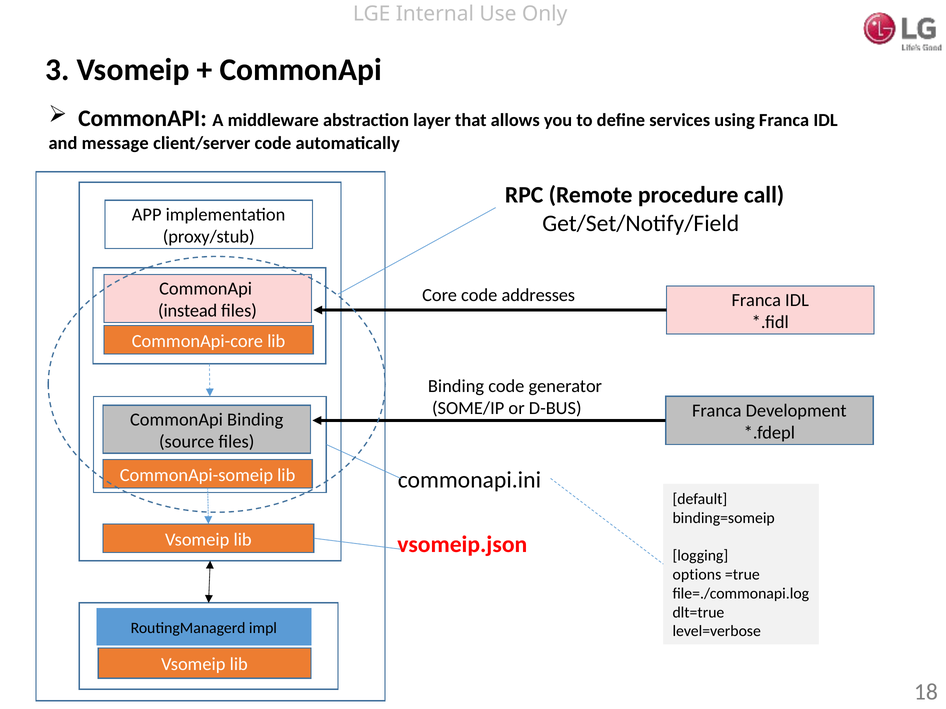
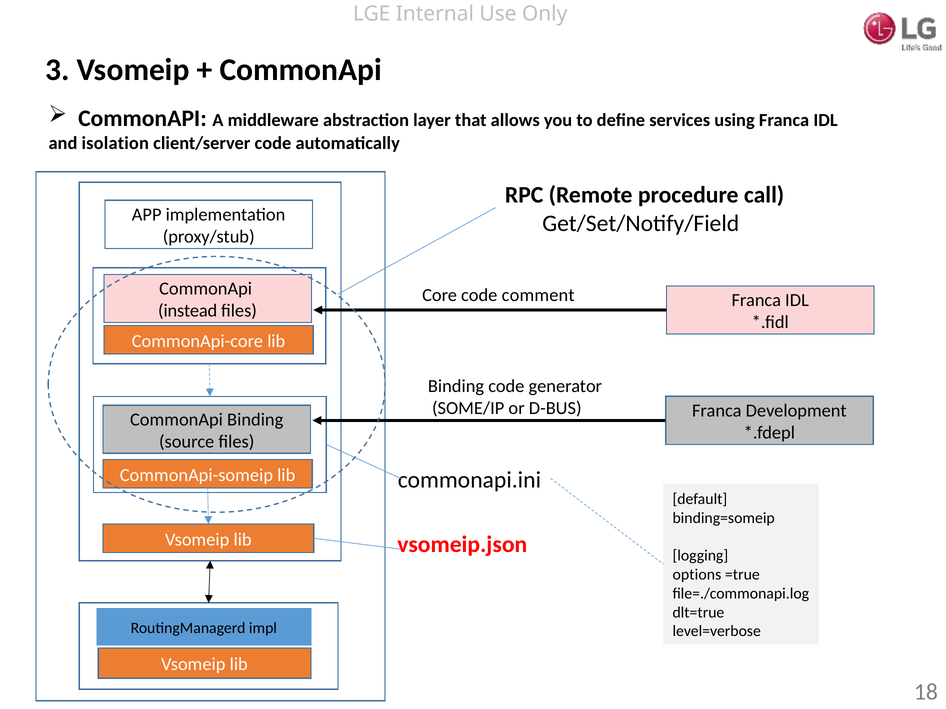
message: message -> isolation (115, 144)
addresses: addresses -> comment (538, 295)
